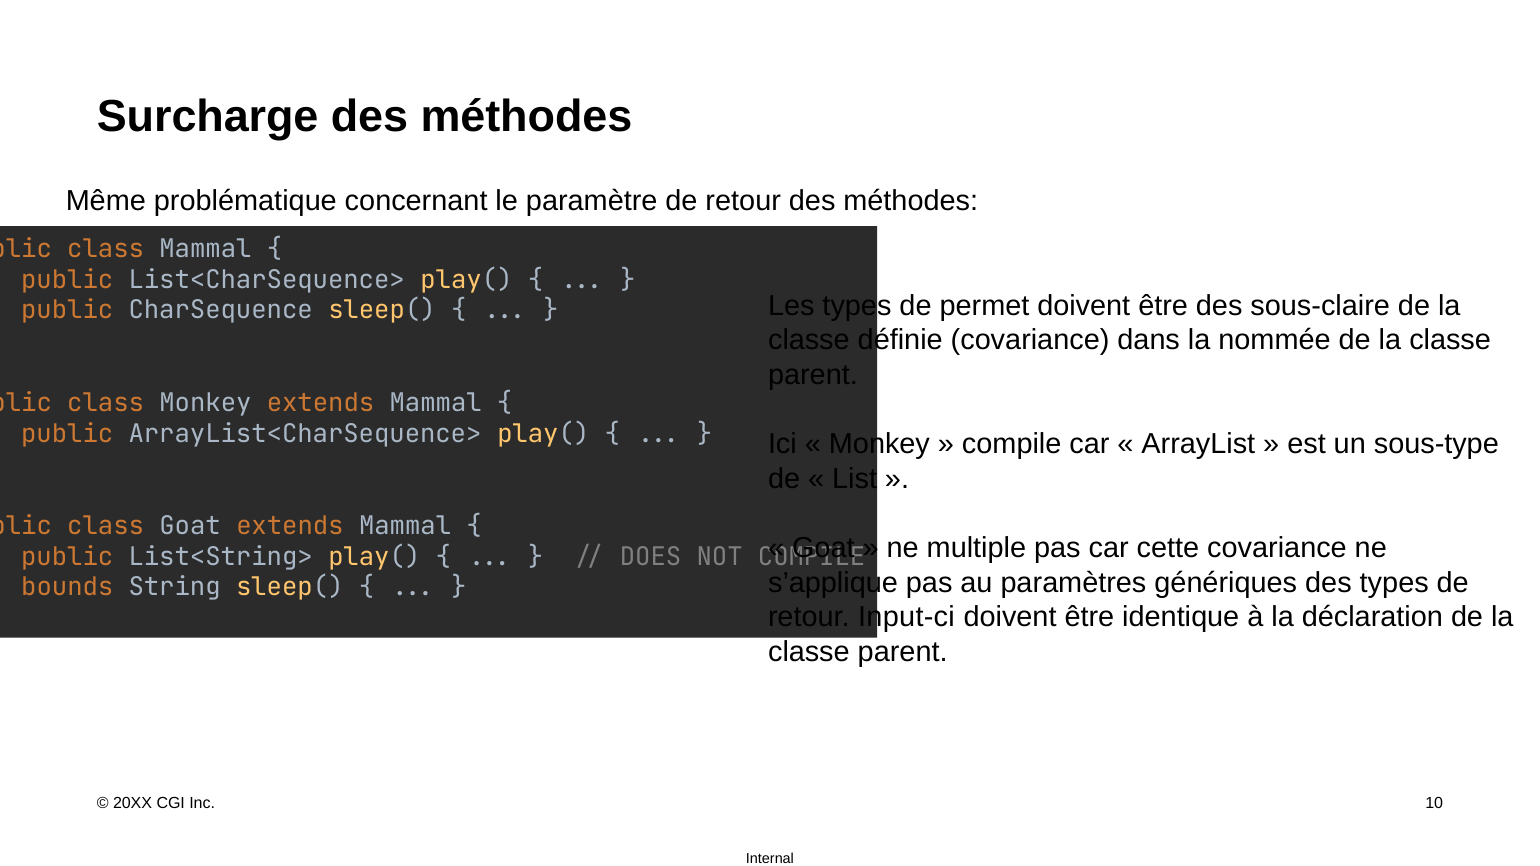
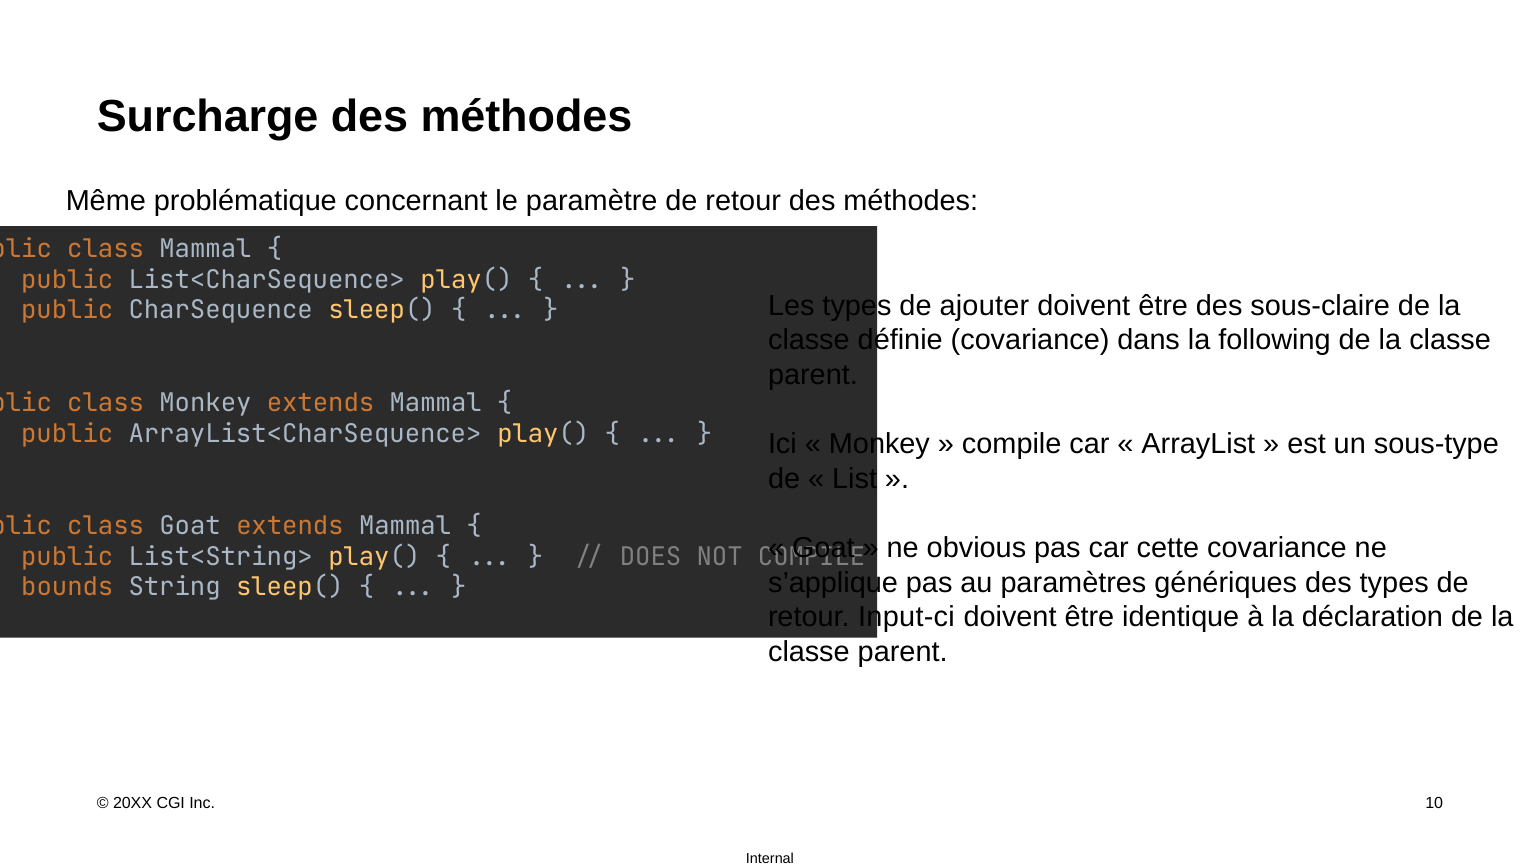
permet: permet -> ajouter (984, 306)
nommée: nommée -> following (1275, 340)
multiple: multiple -> obvious (976, 548)
